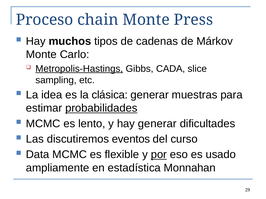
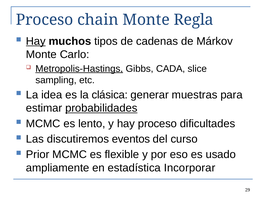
Press: Press -> Regla (194, 20)
Hay underline: none -> present (36, 41)
hay generar: generar -> proceso (157, 124)
Data: Data -> Prior (38, 155)
por underline: present -> none (159, 155)
Monnahan: Monnahan -> Incorporar (190, 168)
